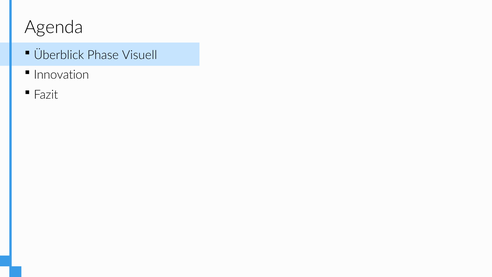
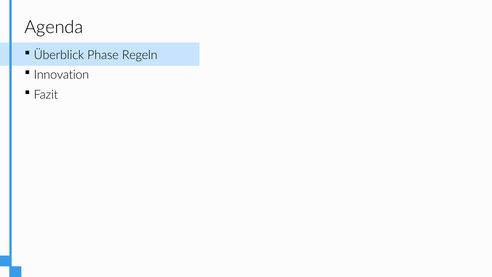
Visuell: Visuell -> Regeln (140, 55)
